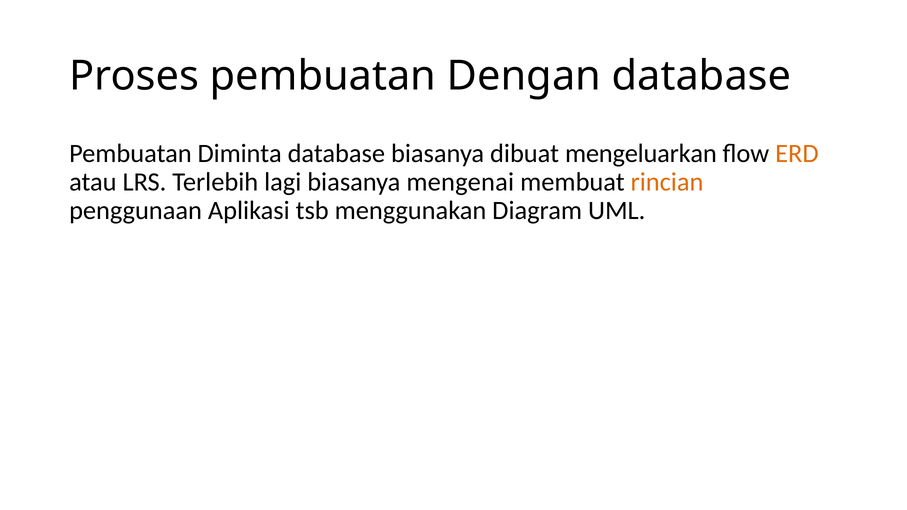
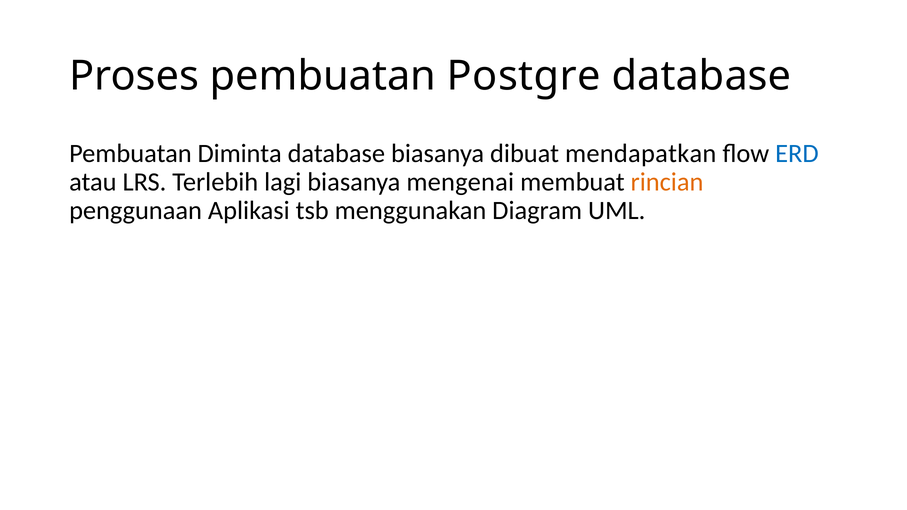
Dengan: Dengan -> Postgre (524, 76)
mengeluarkan: mengeluarkan -> mendapatkan (641, 153)
ERD colour: orange -> blue (797, 153)
